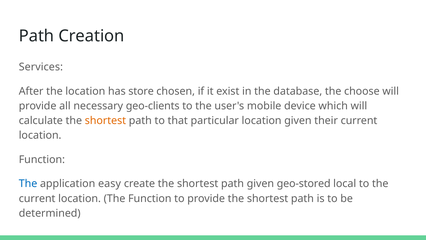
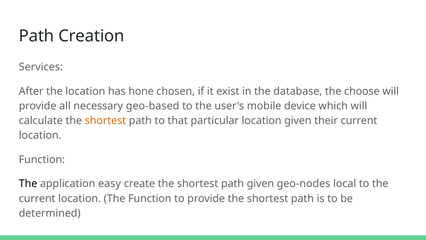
store: store -> hone (141, 91)
geo-clients: geo-clients -> geo-based (153, 106)
The colour: blue -> black (28, 184)
geo-stored: geo-stored -> geo-nodes (304, 184)
